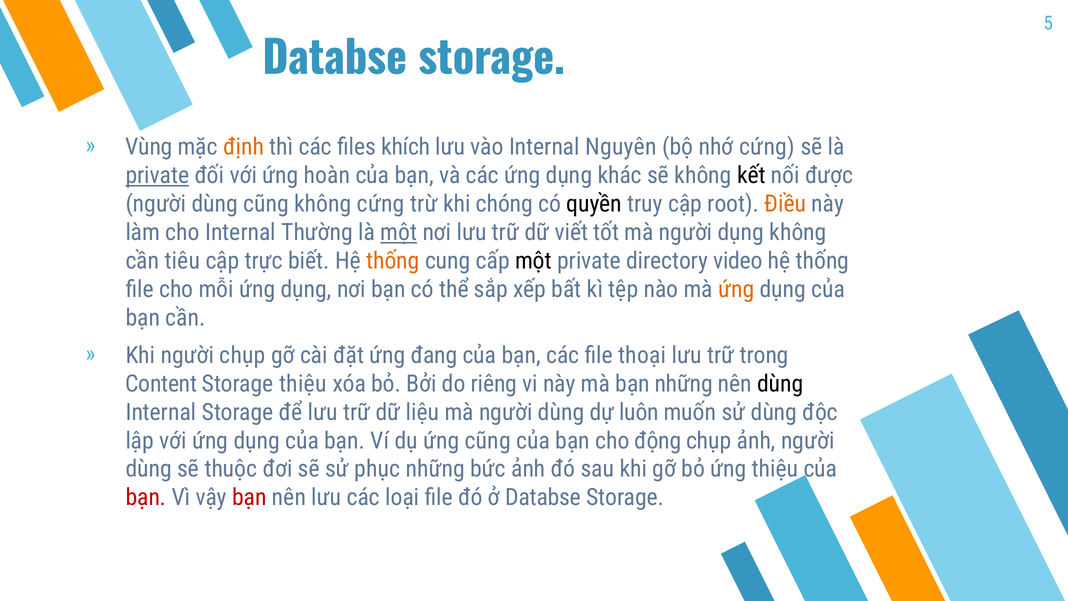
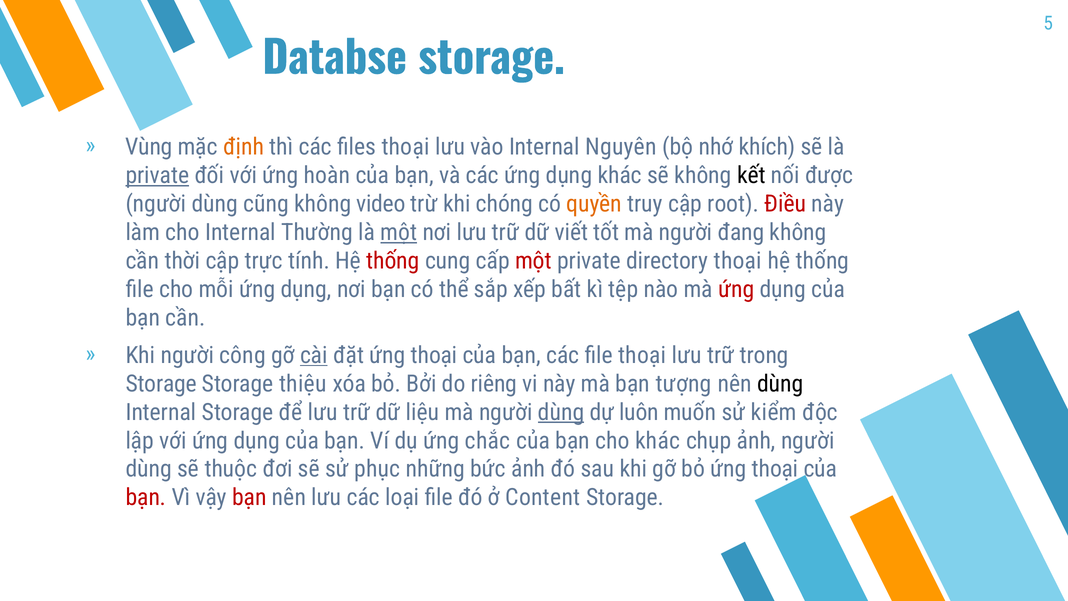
files khích: khích -> thoại (406, 147)
nhớ cứng: cứng -> khích (767, 147)
không cứng: cứng -> video (381, 204)
quyền colour: black -> orange (594, 204)
Điều colour: orange -> red (785, 204)
người dụng: dụng -> đang (741, 232)
tiêu: tiêu -> thời (182, 261)
biết: biết -> tính (309, 261)
thống colour: orange -> red (393, 261)
một colour: black -> red (533, 261)
directory video: video -> thoại (738, 261)
ứng colour: orange -> red (736, 289)
người chụp: chụp -> công (243, 355)
cài underline: none -> present (314, 355)
đặt ứng đang: đang -> thoại (434, 355)
Content: Content -> Storage (161, 384)
bạn những: những -> tượng (684, 384)
dùng underline: none -> present (561, 412)
sử dùng: dùng -> kiểm (774, 412)
ứng cũng: cũng -> chắc (488, 441)
cho động: động -> khác (658, 441)
bỏ ứng thiệu: thiệu -> thoại (775, 469)
ở Databse: Databse -> Content (543, 497)
